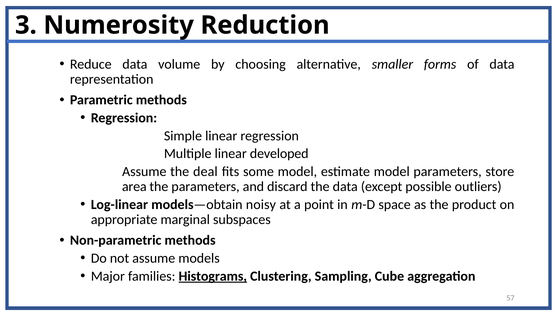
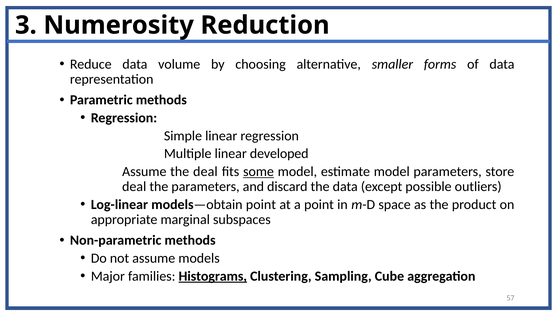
some underline: none -> present (258, 172)
area: area -> deal (134, 187)
models—obtain noisy: noisy -> point (261, 205)
